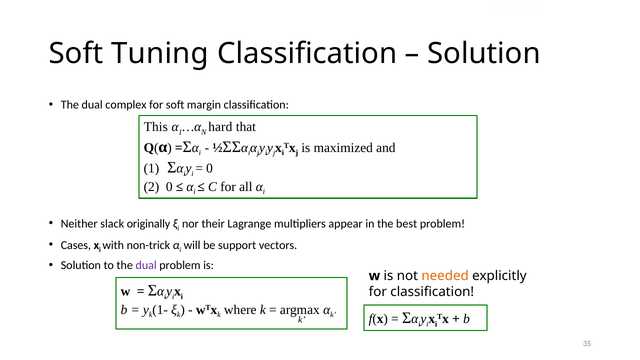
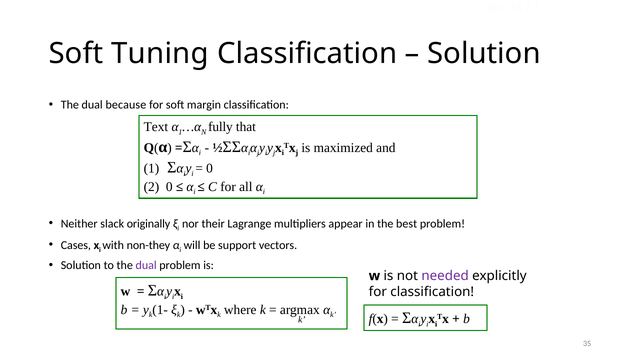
complex: complex -> because (126, 105)
This: This -> Text (156, 127)
hard: hard -> fully (220, 127)
non-trick: non-trick -> non-they (148, 245)
needed colour: orange -> purple (445, 276)
